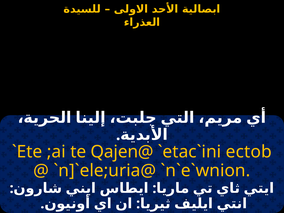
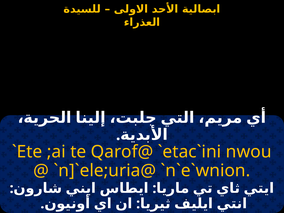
Qajen@: Qajen@ -> Qarof@ (122, 152)
ectob: ectob -> nwou (249, 152)
